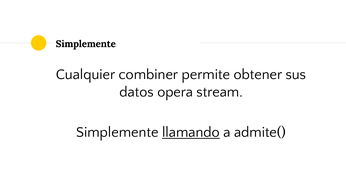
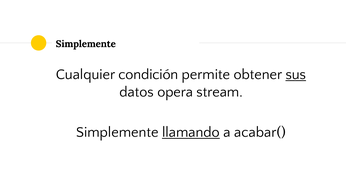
combiner: combiner -> condición (148, 74)
sus underline: none -> present (296, 74)
admite(: admite( -> acabar( (260, 132)
